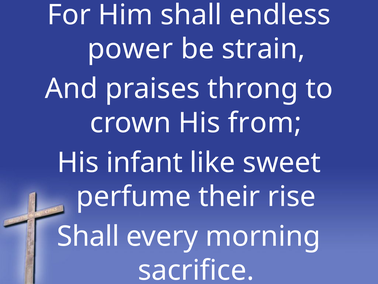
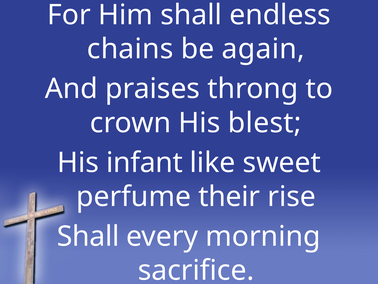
power: power -> chains (130, 49)
strain: strain -> again (263, 49)
from: from -> blest (265, 123)
